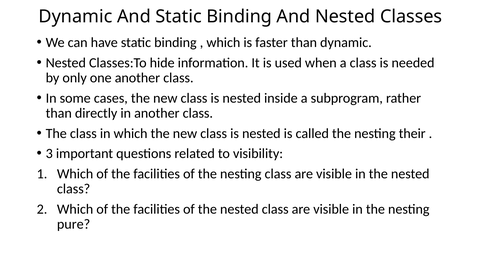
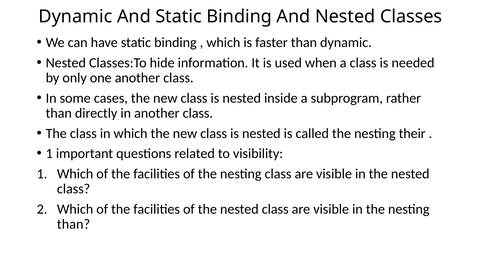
3: 3 -> 1 (49, 153)
pure: pure -> than (74, 224)
